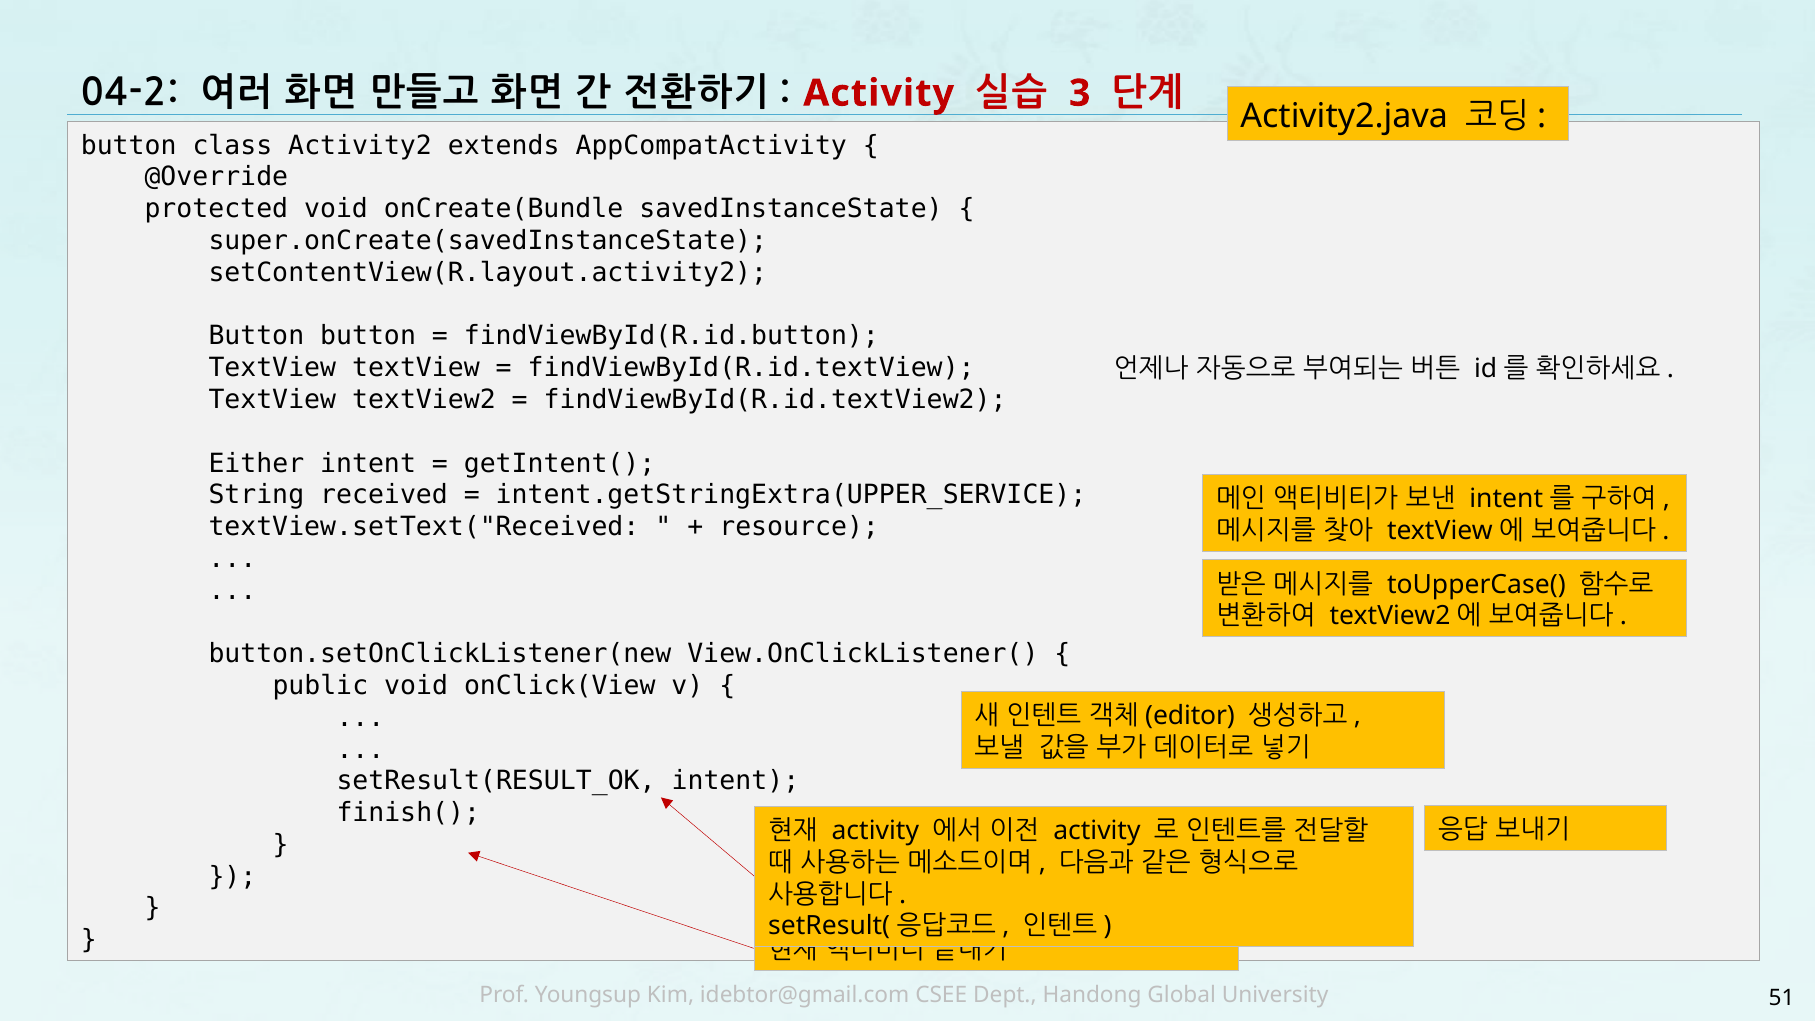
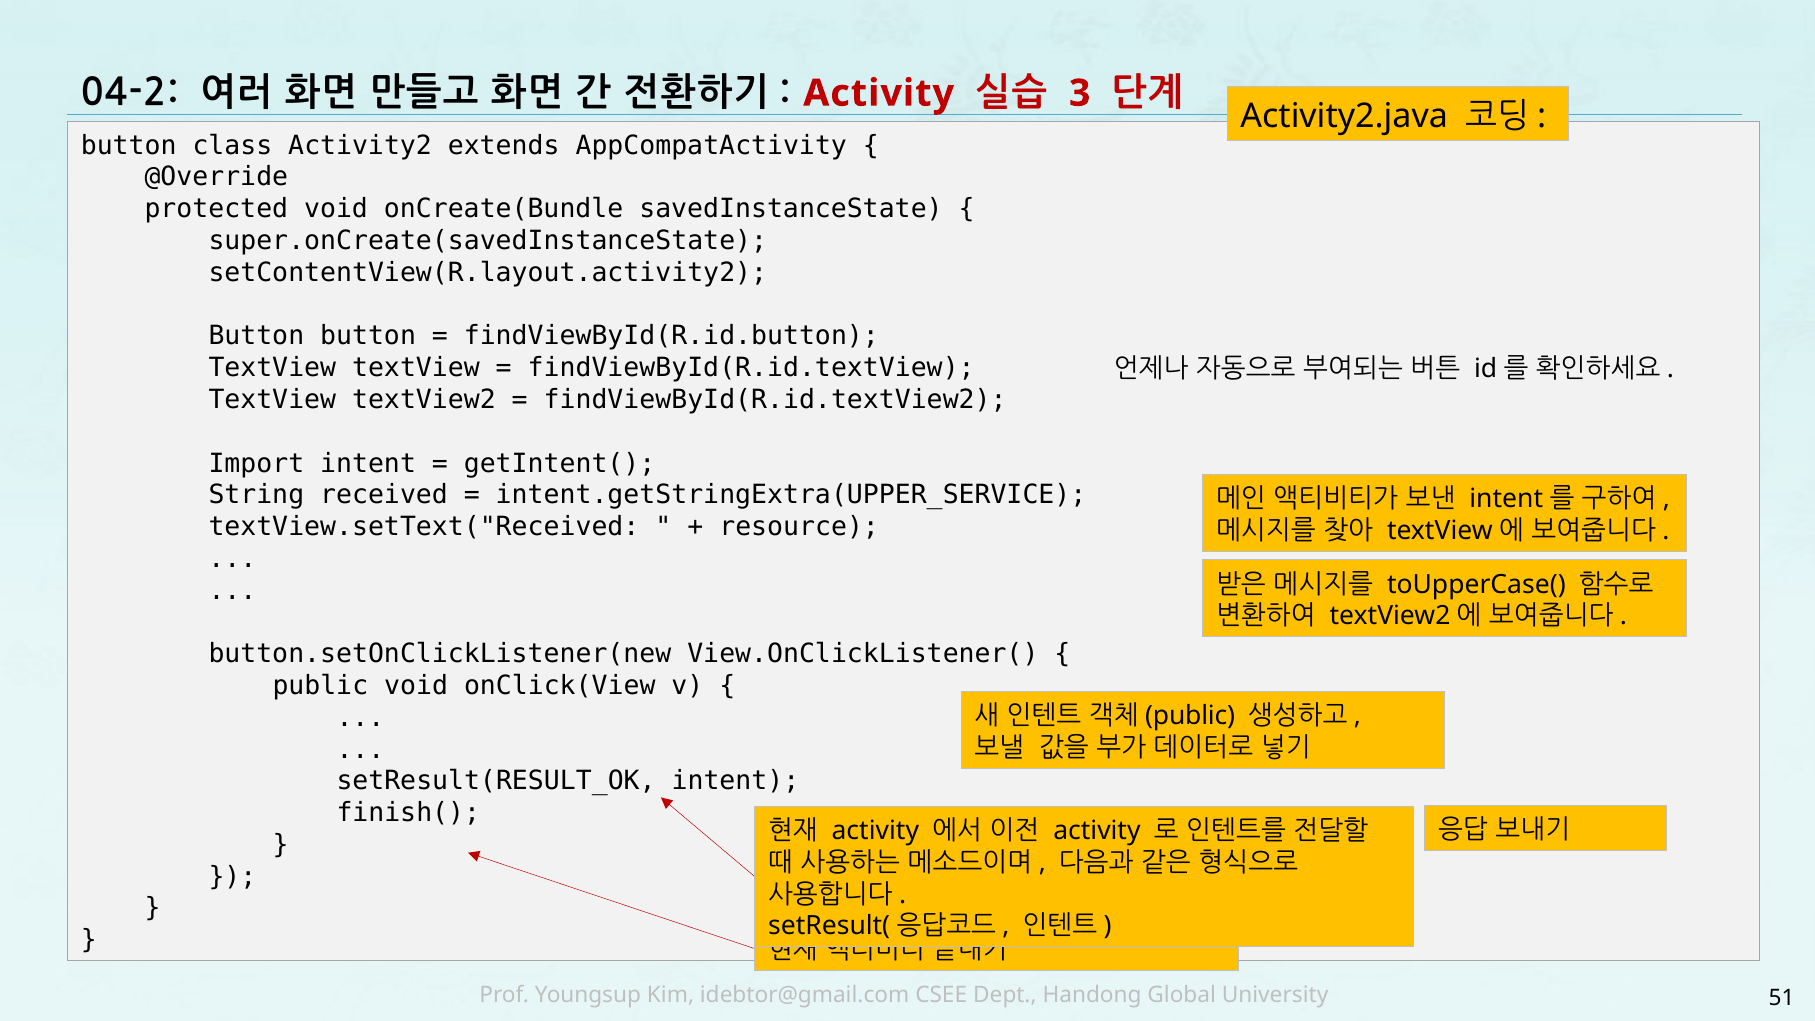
Either: Either -> Import (256, 463)
editor: editor -> public (1190, 716)
